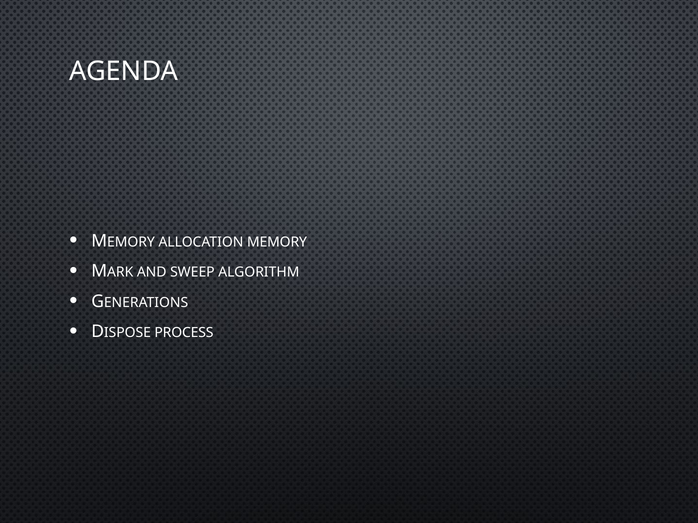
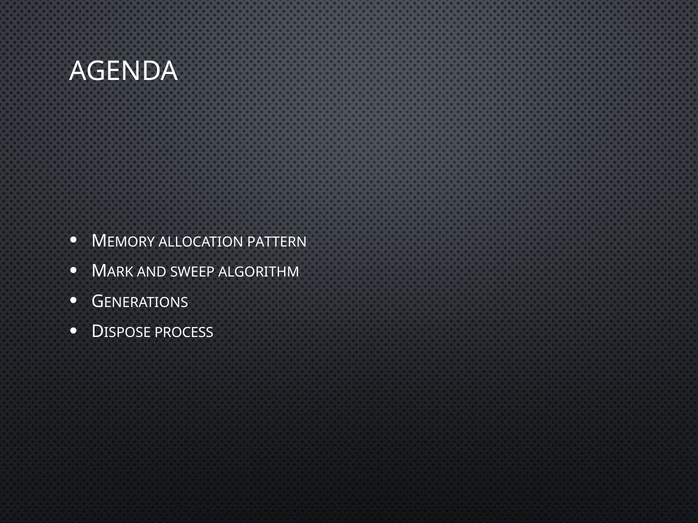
MEMORY: MEMORY -> PATTERN (277, 242)
